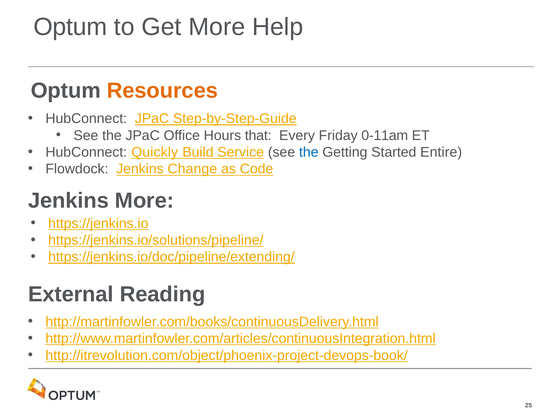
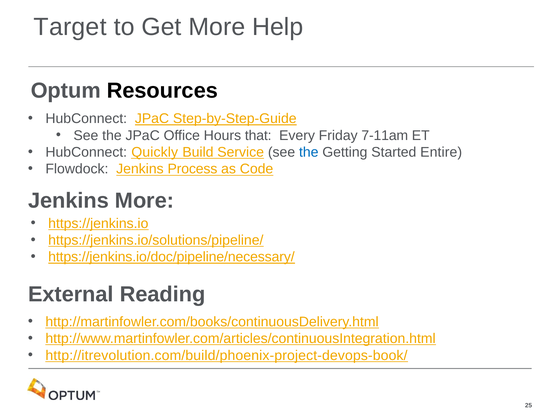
Optum: Optum -> Target (70, 27)
Resources colour: orange -> black (162, 91)
0-11am: 0-11am -> 7-11am (385, 135)
Change: Change -> Process (192, 169)
https://jenkins.io/doc/pipeline/extending/: https://jenkins.io/doc/pipeline/extending/ -> https://jenkins.io/doc/pipeline/necessary/ (171, 257)
http://itrevolution.com/object/phoenix-project-devops-book/: http://itrevolution.com/object/phoenix-project-devops-book/ -> http://itrevolution.com/build/phoenix-project-devops-book/ (226, 355)
